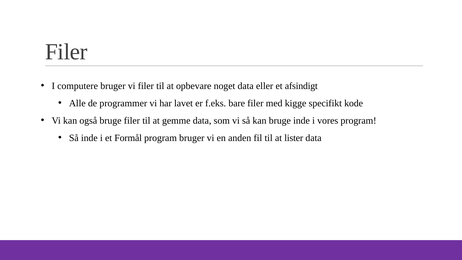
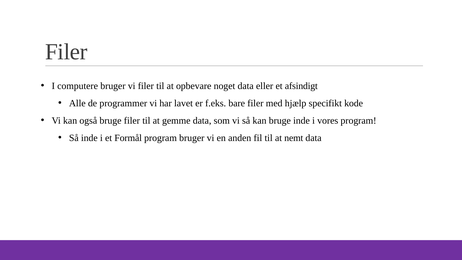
kigge: kigge -> hjælp (296, 103)
lister: lister -> nemt (294, 138)
